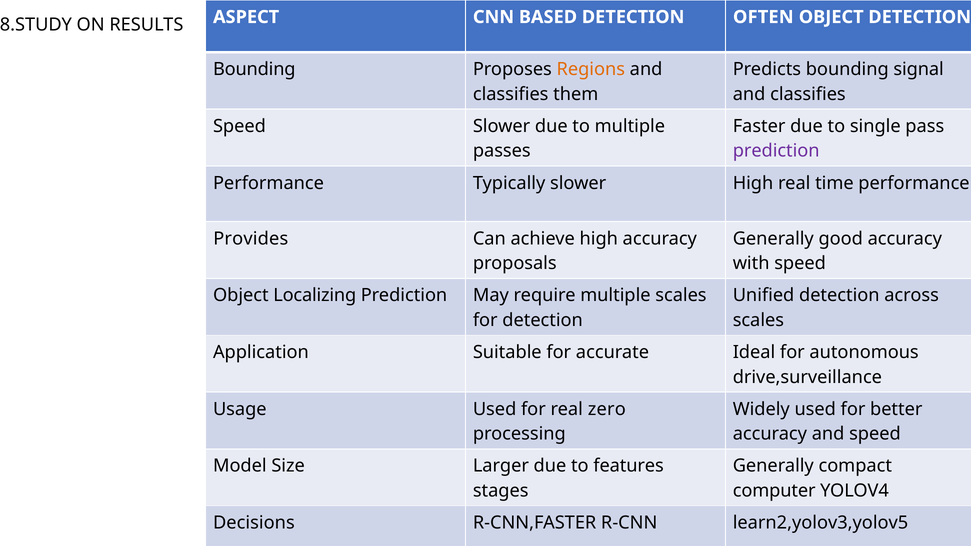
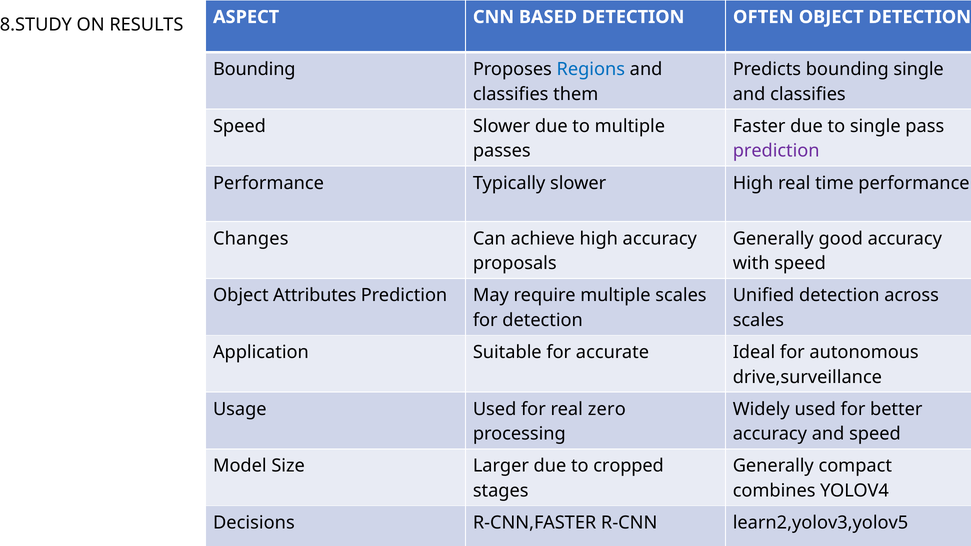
Regions colour: orange -> blue (591, 69)
bounding signal: signal -> single (919, 69)
Provides: Provides -> Changes (251, 239)
Localizing: Localizing -> Attributes (315, 296)
features: features -> cropped (629, 466)
computer: computer -> combines (774, 491)
